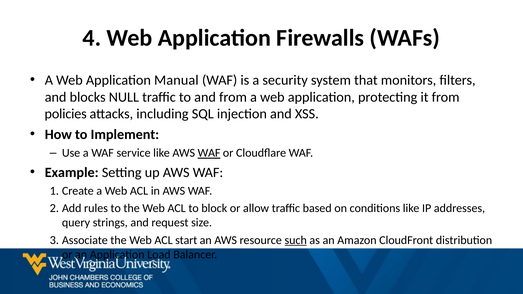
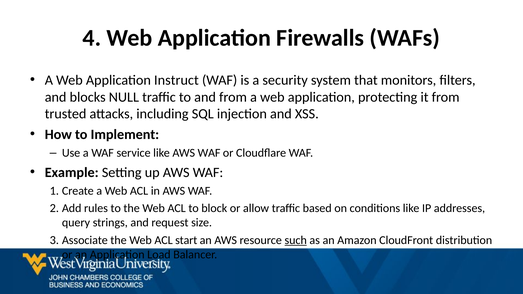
Manual: Manual -> Instruct (176, 80)
policies: policies -> trusted (66, 114)
WAF underline: present -> none (209, 153)
